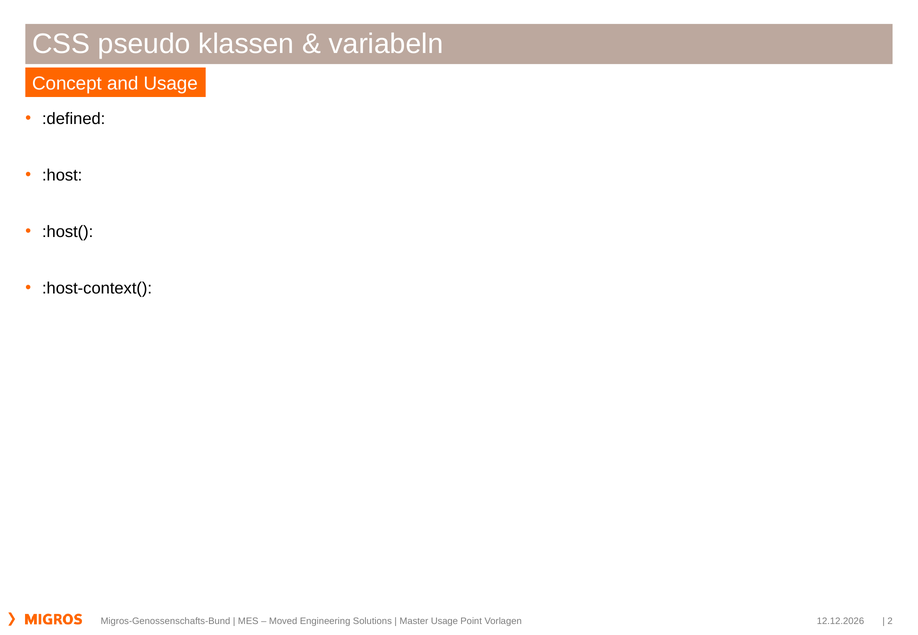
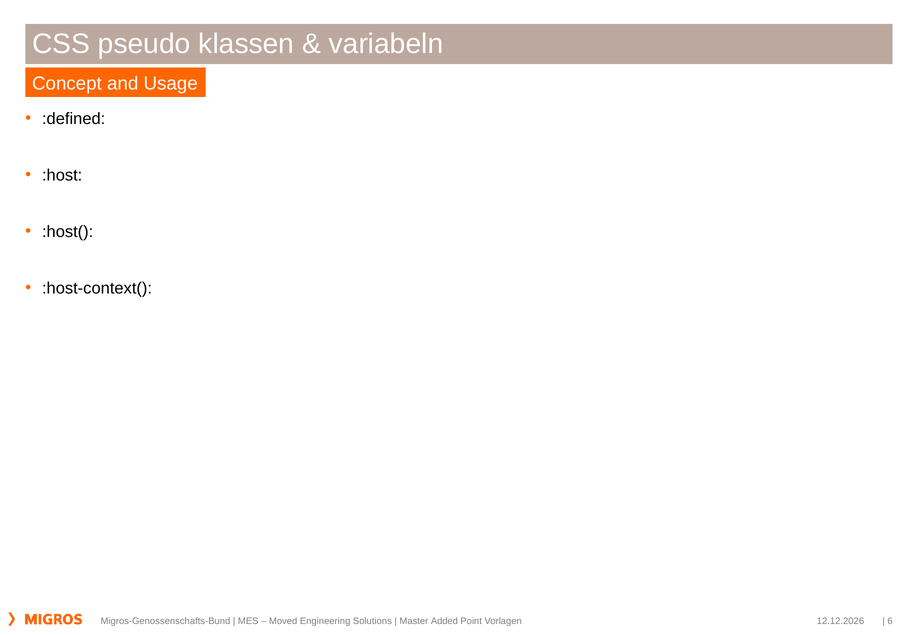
2: 2 -> 6 (890, 622)
Master Usage: Usage -> Added (444, 622)
